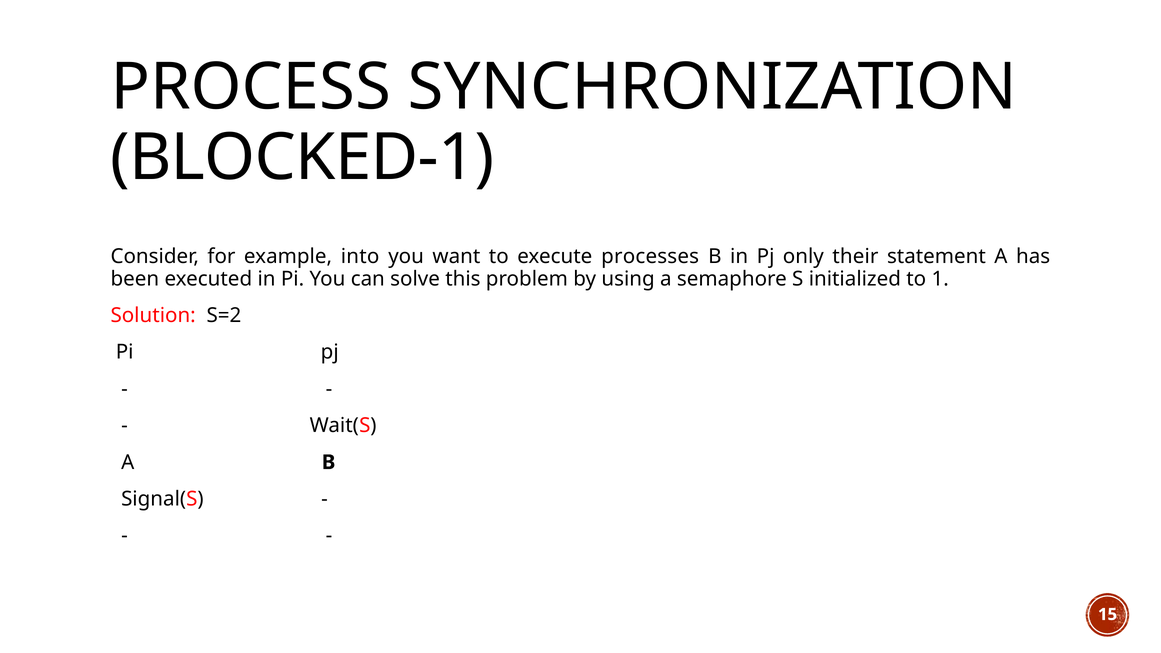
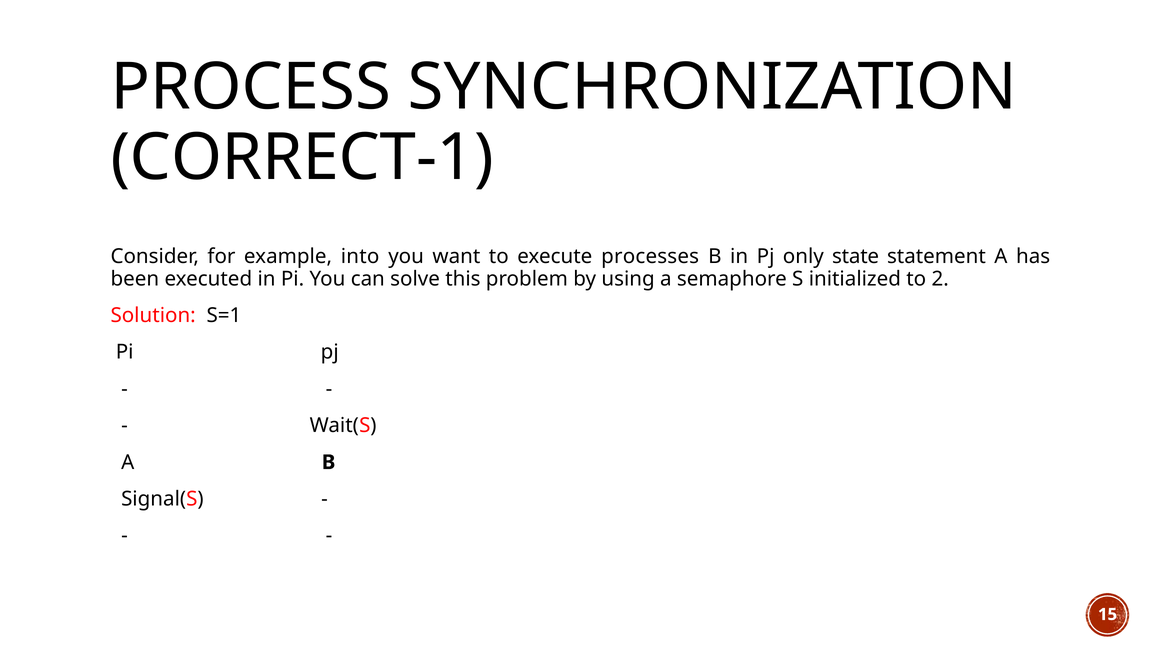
BLOCKED-1: BLOCKED-1 -> CORRECT-1 (302, 158)
their: their -> state (856, 257)
1: 1 -> 2 (940, 279)
S=2: S=2 -> S=1 (224, 315)
